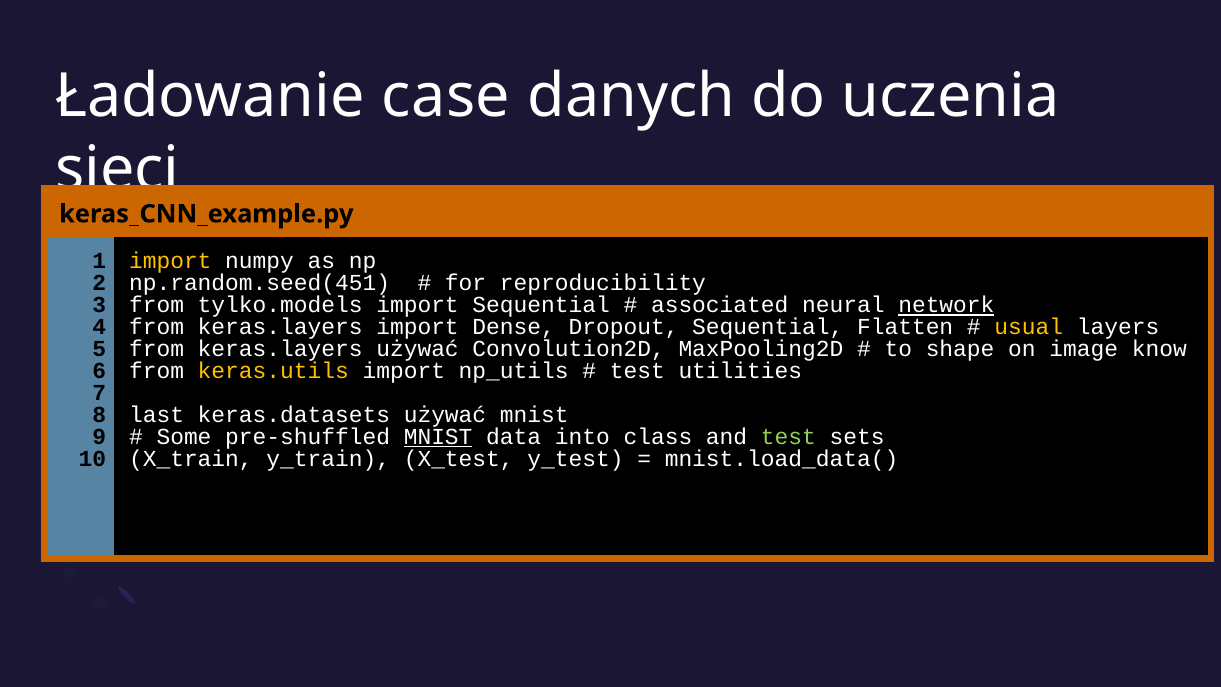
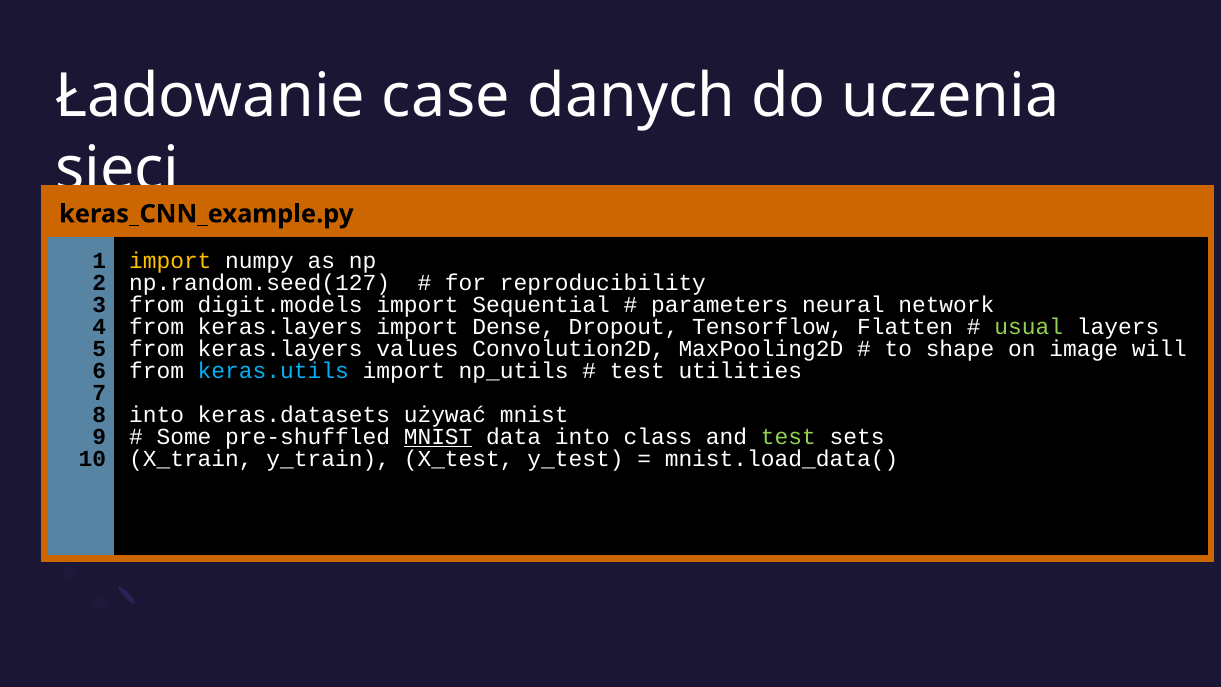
np.random.seed(451: np.random.seed(451 -> np.random.seed(127 (260, 283)
tylko.models: tylko.models -> digit.models (280, 305)
associated: associated -> parameters (720, 305)
network underline: present -> none (946, 305)
Dropout Sequential: Sequential -> Tensorflow (768, 327)
usual colour: yellow -> light green (1029, 327)
keras.layers używać: używać -> values (418, 349)
know: know -> will (1159, 349)
keras.utils colour: yellow -> light blue (273, 371)
last: last -> into (157, 415)
